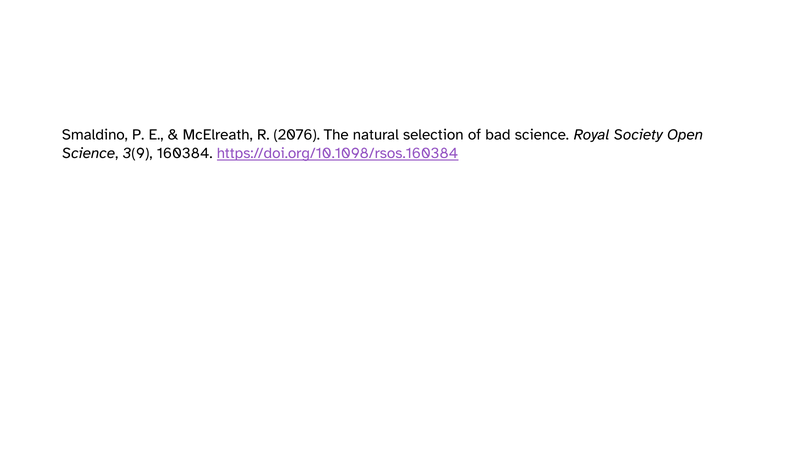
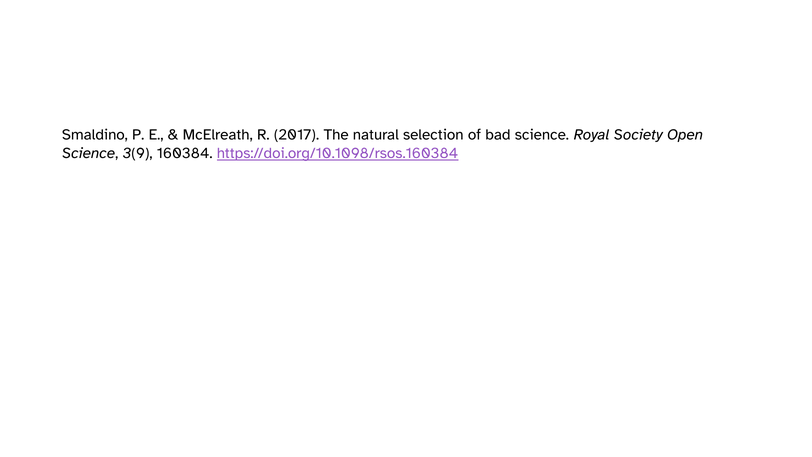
2076: 2076 -> 2017 (297, 135)
